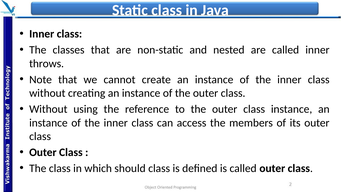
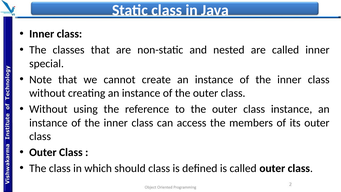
throws: throws -> special (47, 63)
